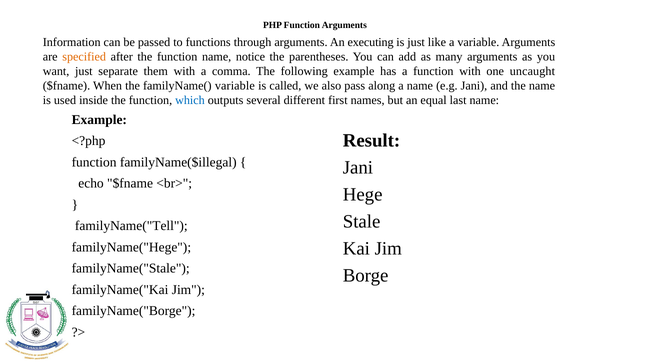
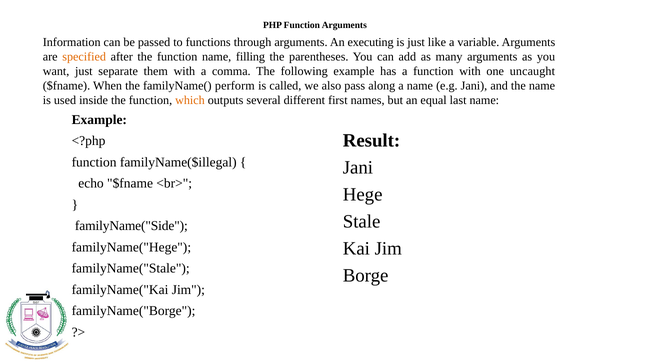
notice: notice -> filling (250, 57)
familyName( variable: variable -> perform (235, 86)
which colour: blue -> orange (190, 101)
familyName("Tell: familyName("Tell -> familyName("Side (131, 226)
